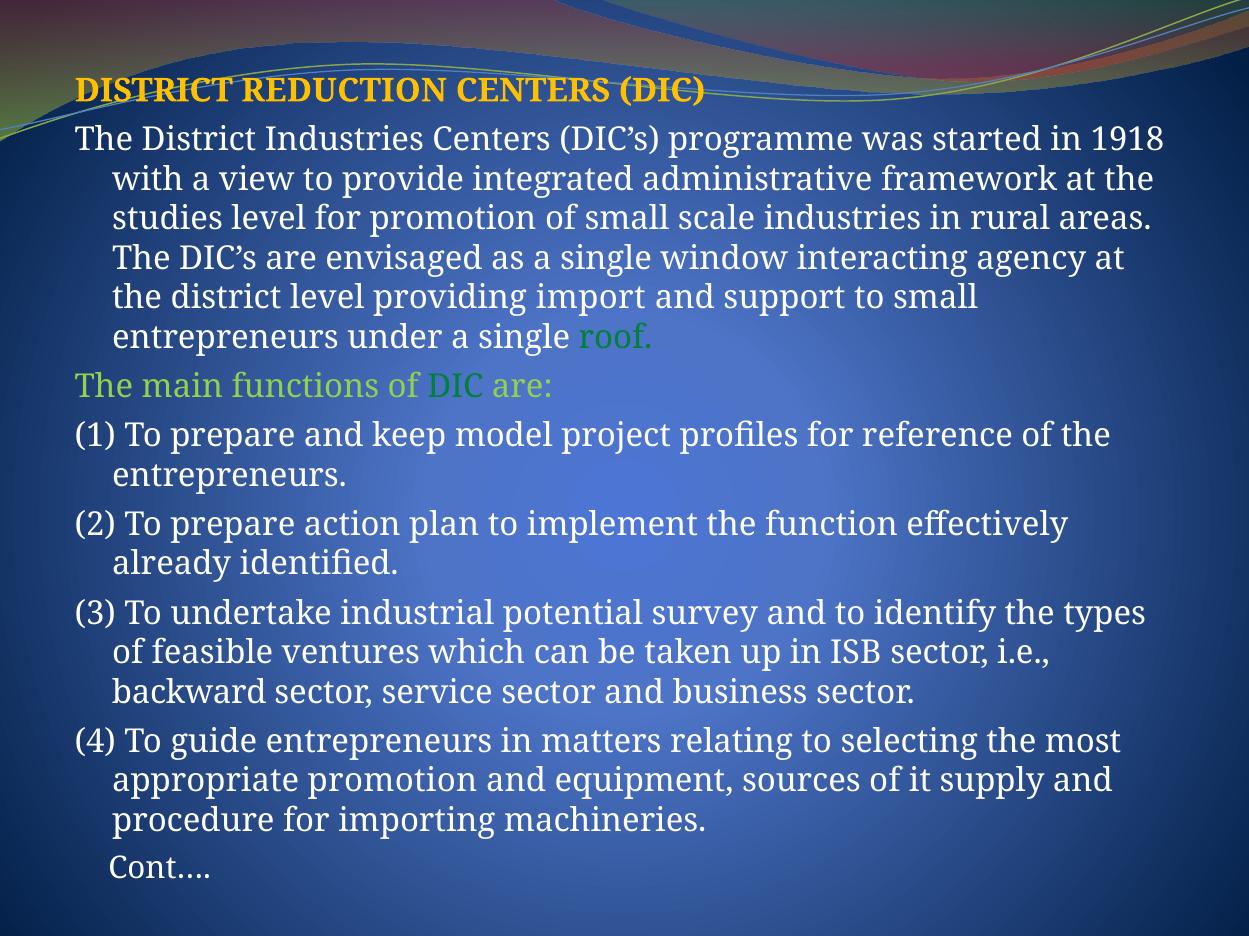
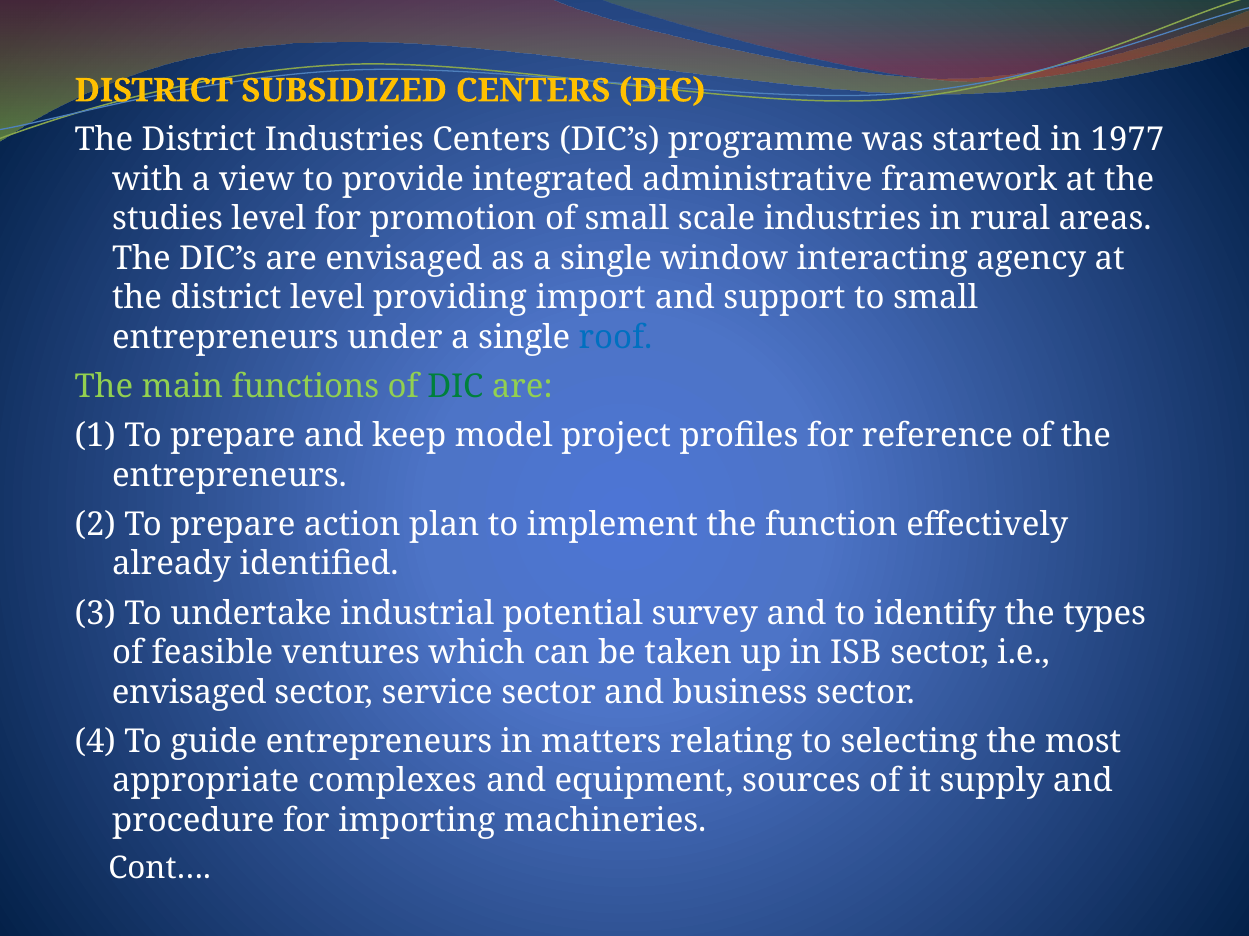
REDUCTION: REDUCTION -> SUBSIDIZED (344, 91)
1918: 1918 -> 1977 (1127, 140)
roof colour: green -> blue (616, 338)
backward: backward -> envisaged (189, 693)
appropriate promotion: promotion -> complexes (393, 782)
